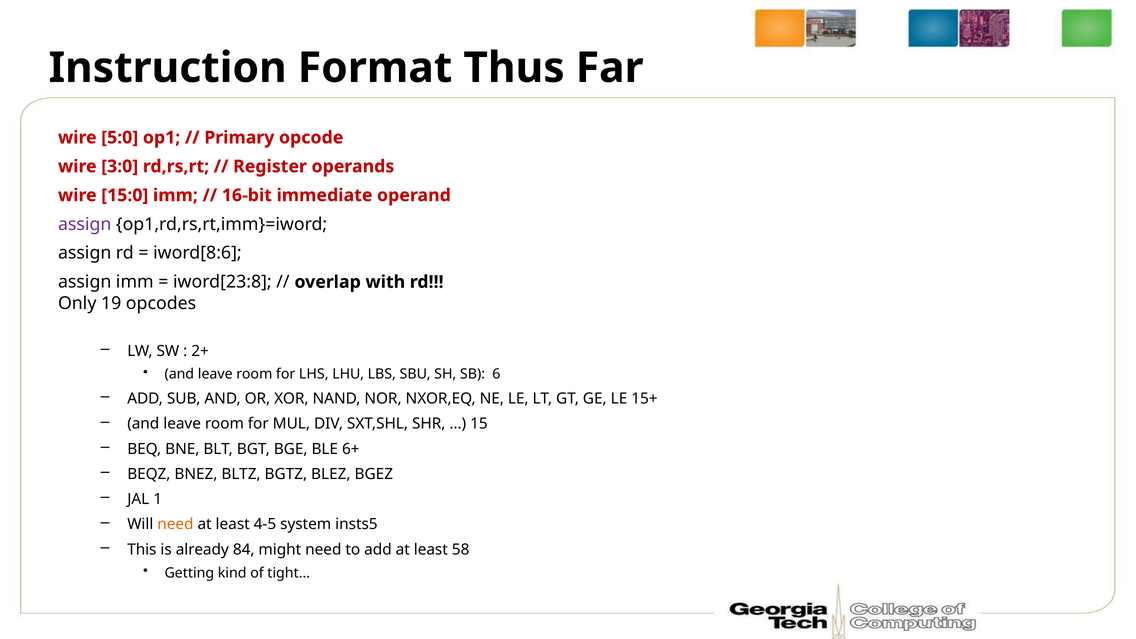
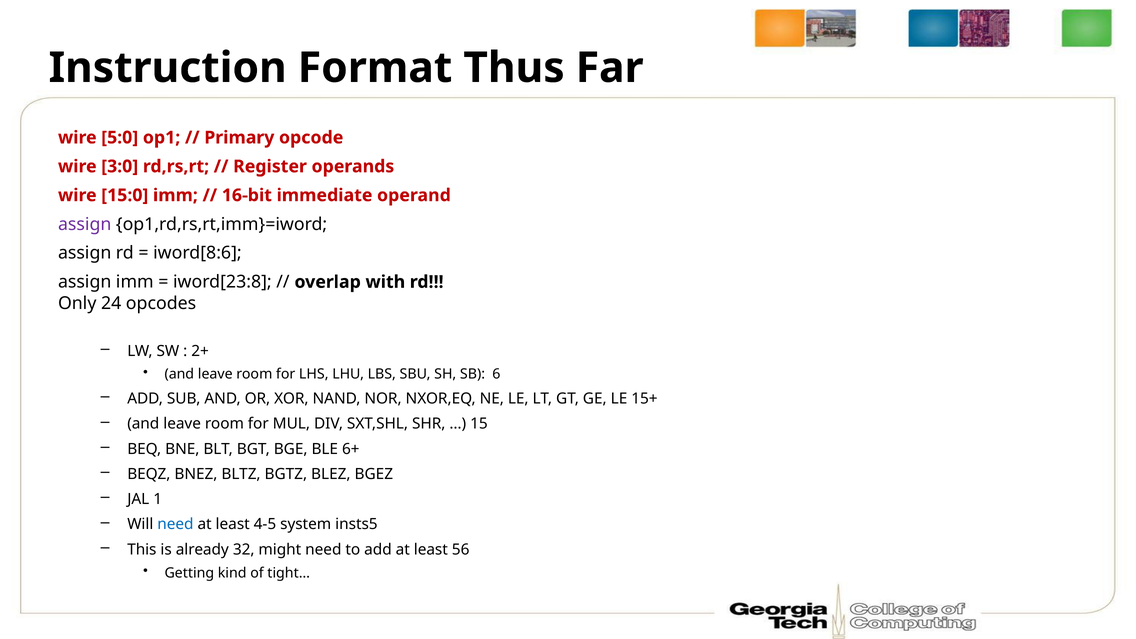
19: 19 -> 24 (111, 303)
need colour: orange -> blue (175, 524)
84: 84 -> 32 (244, 550)
58: 58 -> 56 (461, 550)
